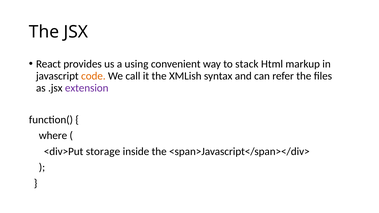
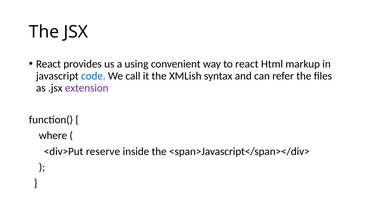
to stack: stack -> react (247, 64)
code colour: orange -> blue (93, 76)
storage: storage -> reserve (103, 152)
